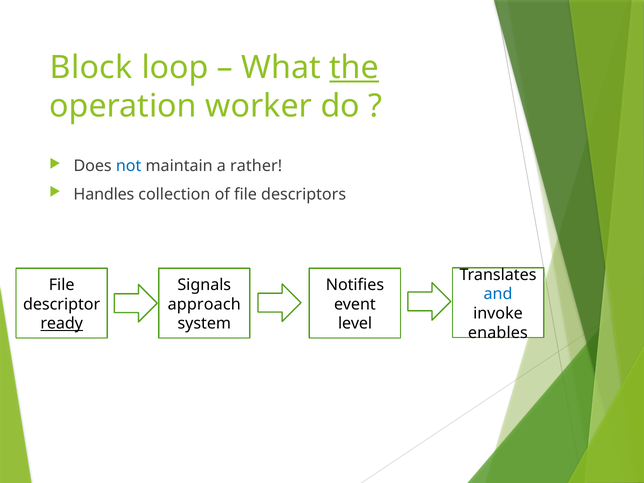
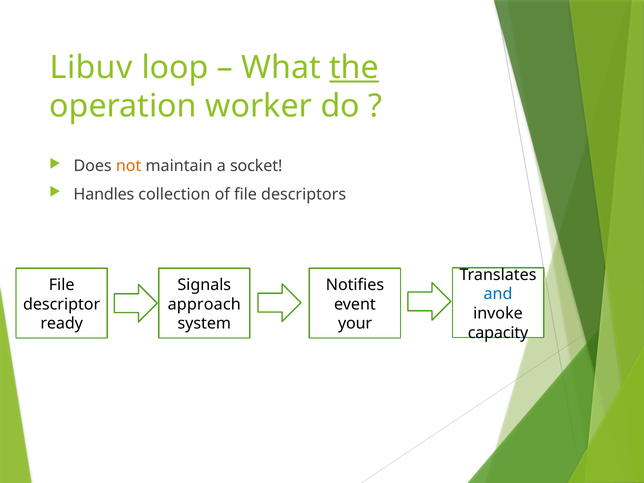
Block: Block -> Libuv (91, 68)
not colour: blue -> orange (129, 166)
rather: rather -> socket (256, 166)
ready underline: present -> none (62, 324)
level: level -> your (355, 324)
enables: enables -> capacity (498, 333)
